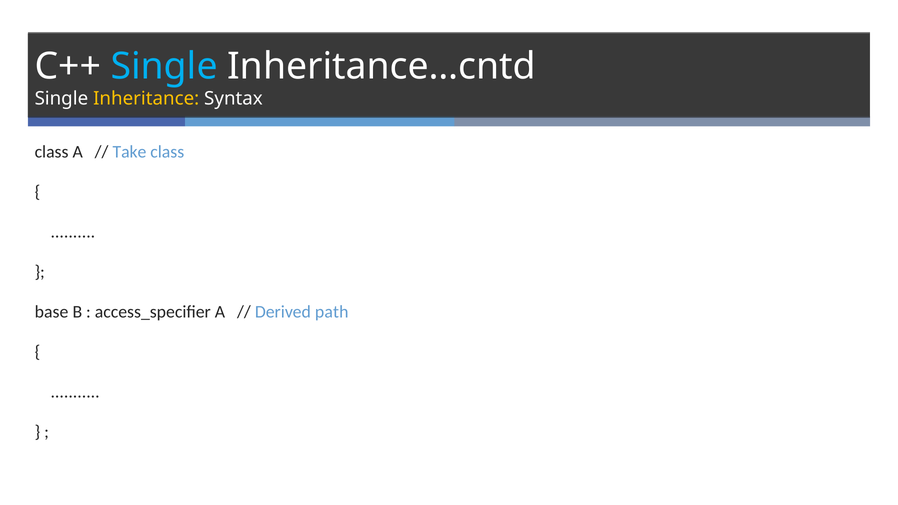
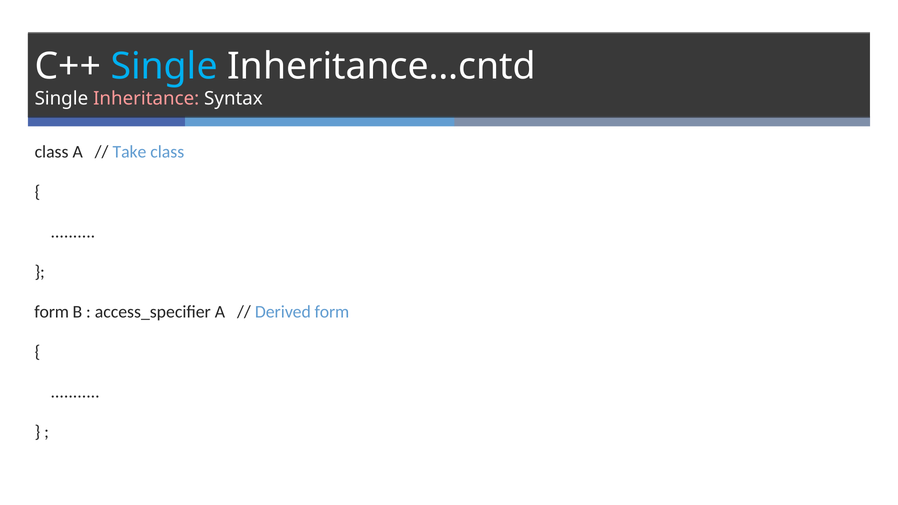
Inheritance colour: yellow -> pink (146, 99)
base: base -> form (52, 312)
Derived path: path -> form (332, 312)
